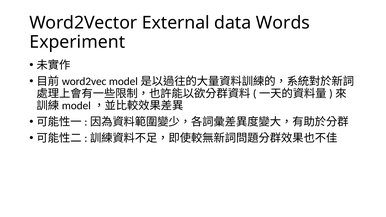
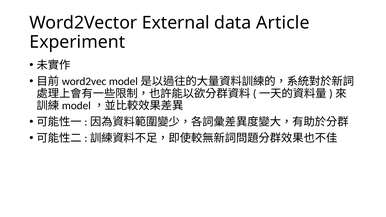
Words: Words -> Article (283, 23)
